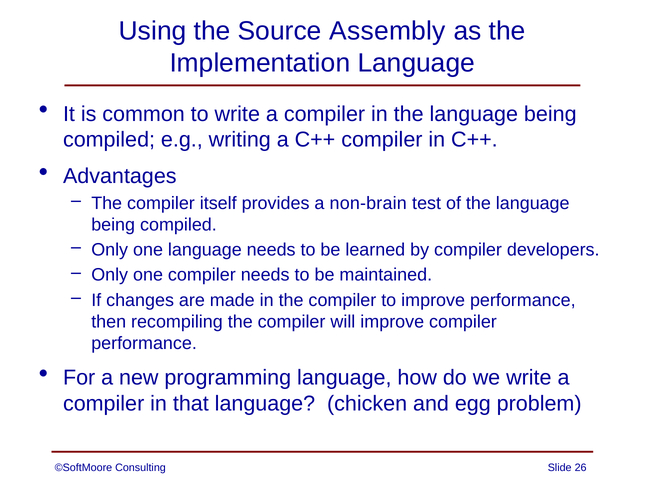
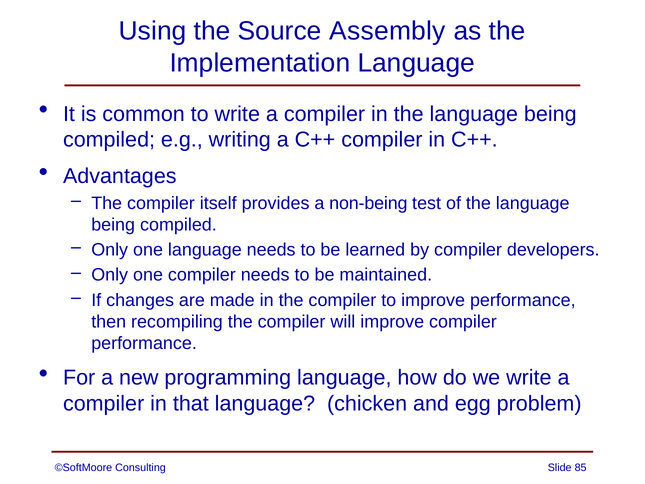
non-brain: non-brain -> non-being (368, 203)
26: 26 -> 85 (581, 467)
